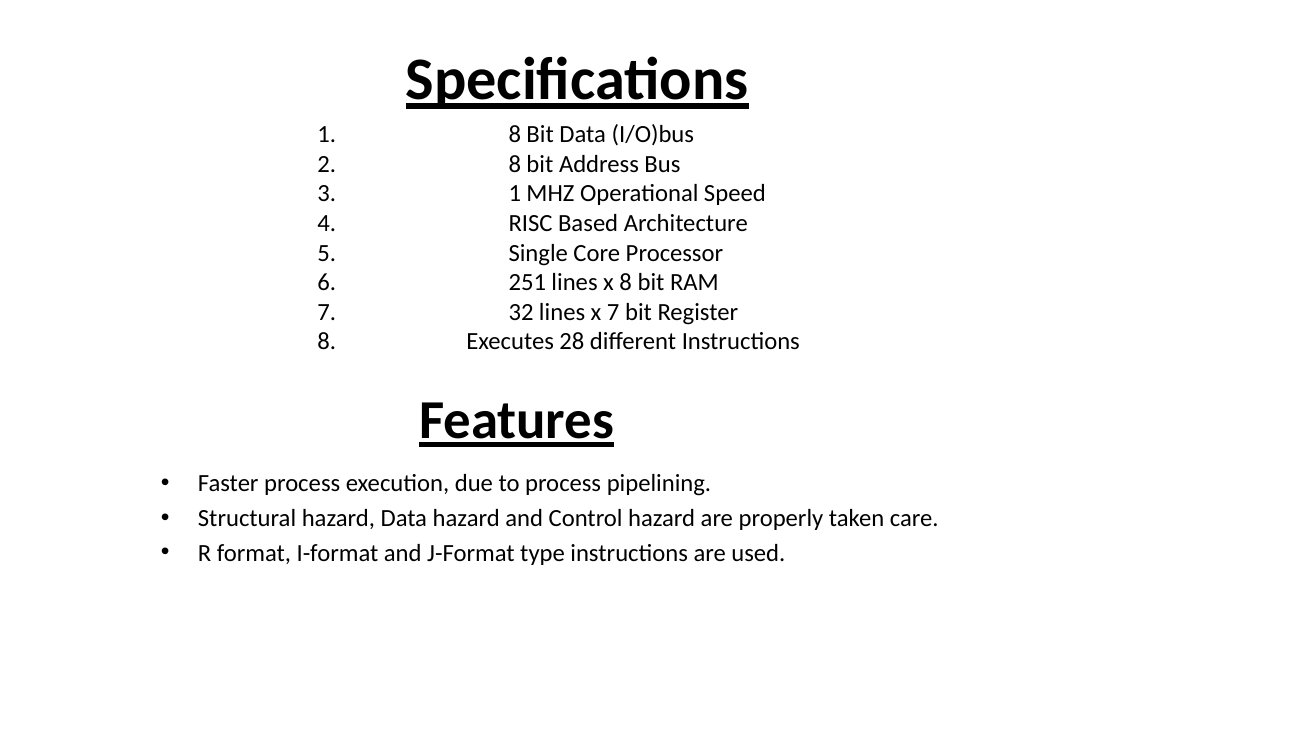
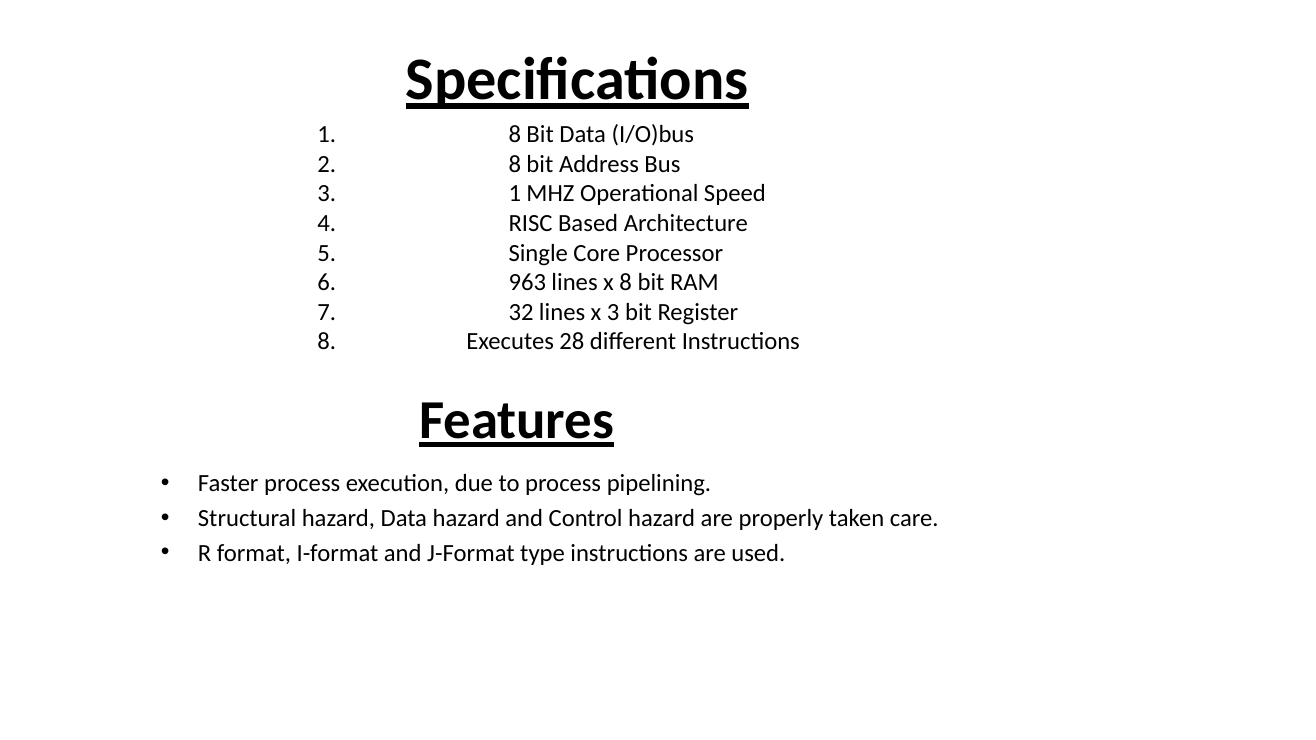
251: 251 -> 963 (527, 283)
x 7: 7 -> 3 (613, 312)
